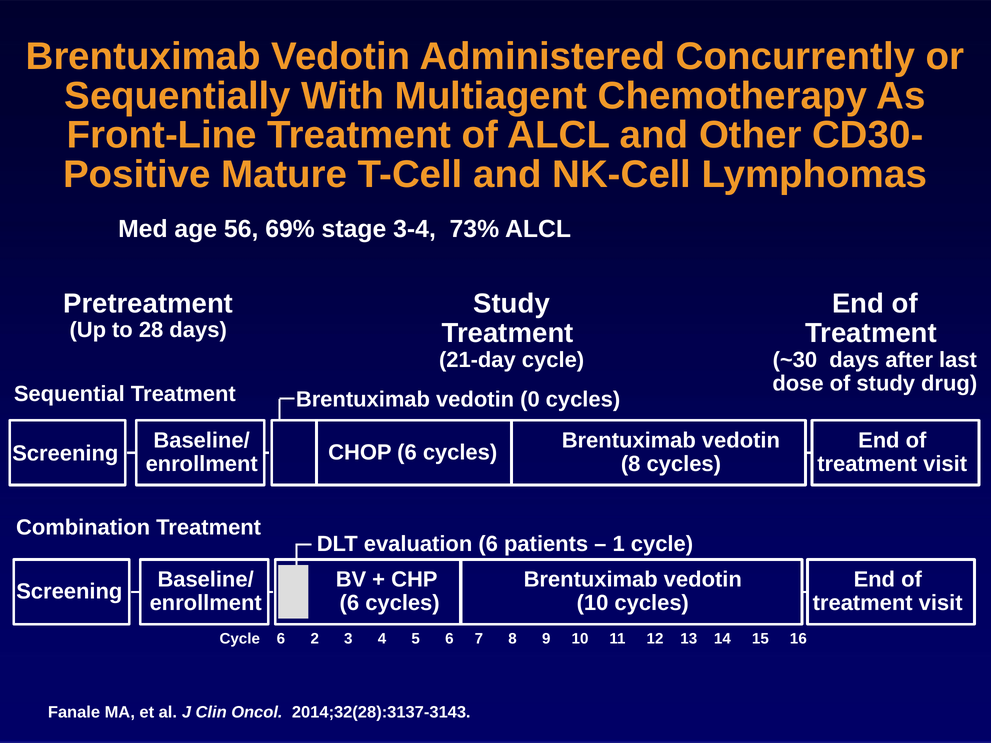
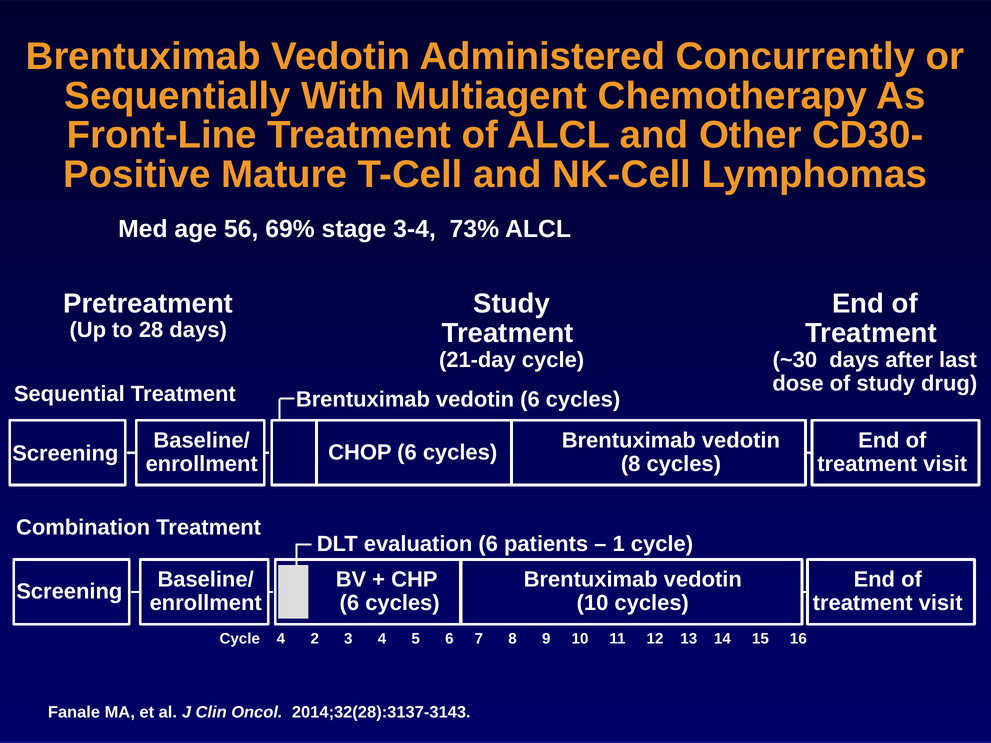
vedotin 0: 0 -> 6 (530, 400)
Cycle 6: 6 -> 4 (281, 639)
